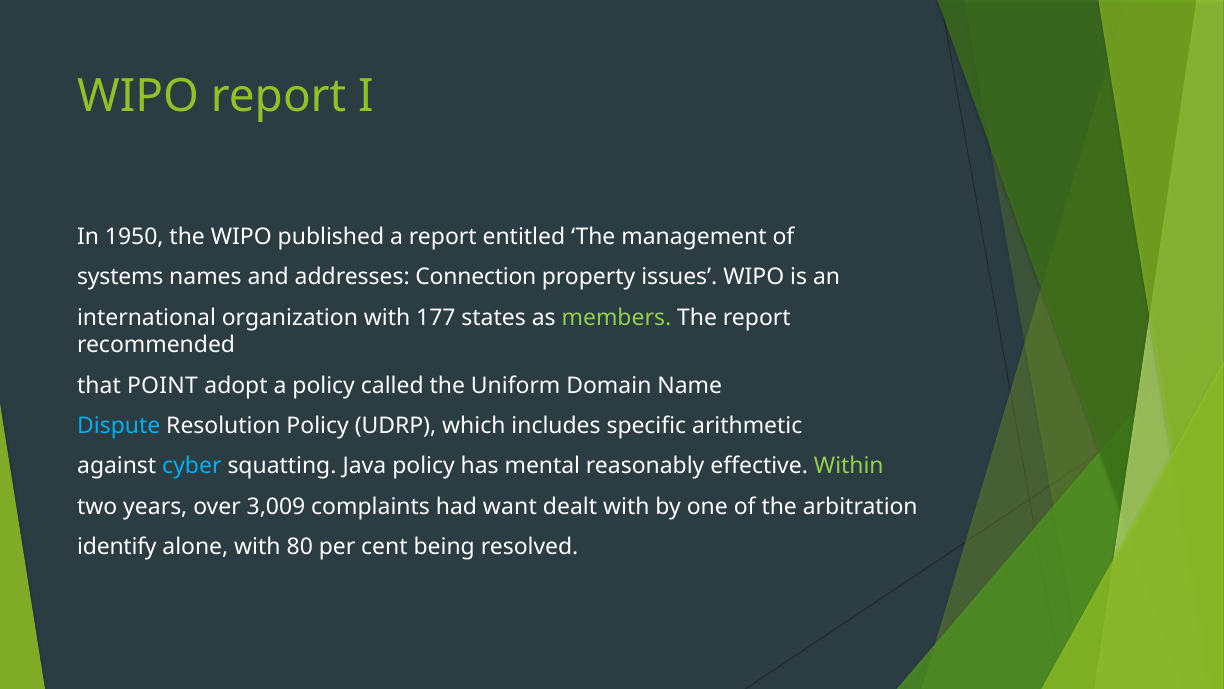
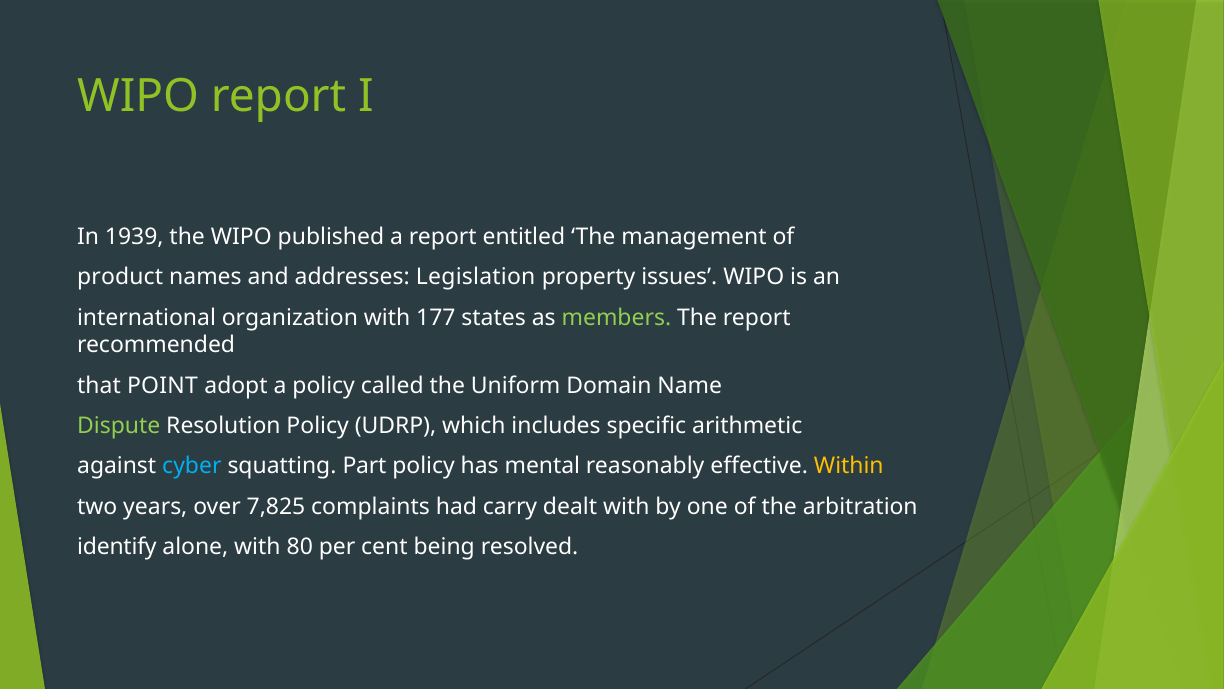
1950: 1950 -> 1939 (134, 237)
systems: systems -> product (120, 277)
Connection: Connection -> Legislation (476, 277)
Dispute colour: light blue -> light green (119, 426)
Java: Java -> Part (365, 466)
Within colour: light green -> yellow (849, 466)
3,009: 3,009 -> 7,825 (276, 506)
want: want -> carry (510, 506)
